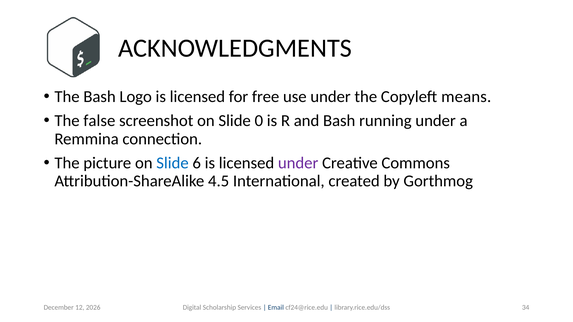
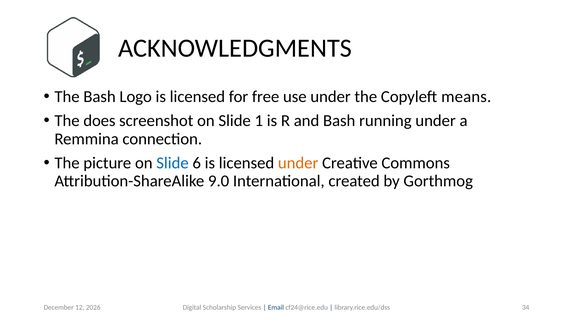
false: false -> does (99, 121)
0: 0 -> 1 (259, 121)
under colour: purple -> orange (298, 163)
4.5: 4.5 -> 9.0 (219, 181)
